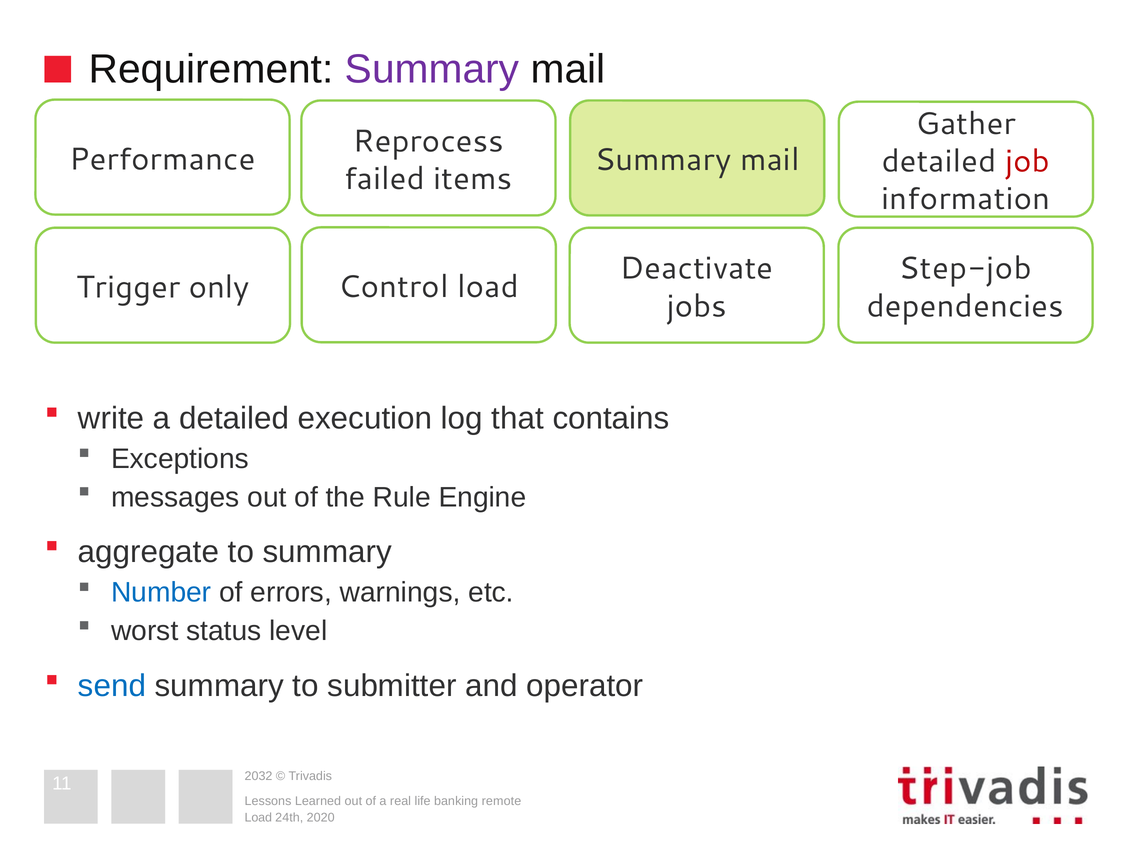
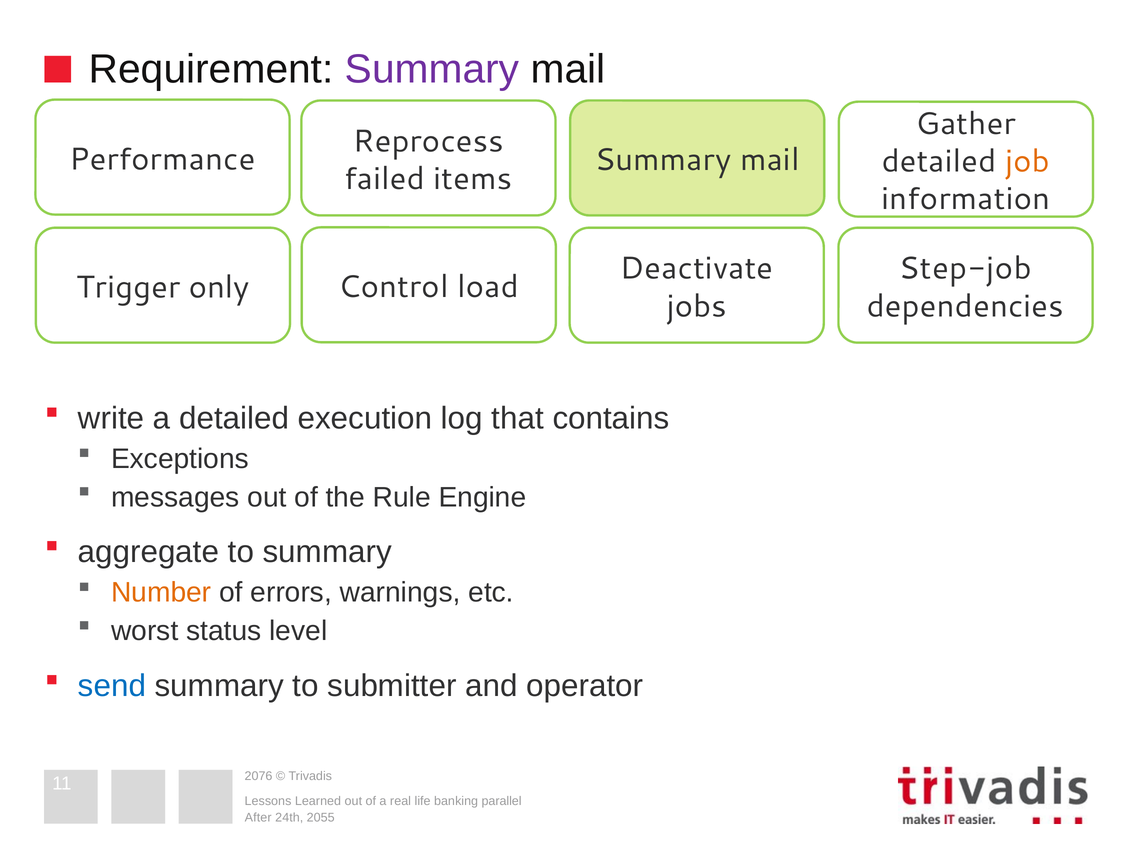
job colour: red -> orange (1028, 161)
Number colour: blue -> orange (161, 592)
2032: 2032 -> 2076 (259, 776)
remote: remote -> parallel (502, 801)
Load: Load -> After (258, 817)
2020: 2020 -> 2055 (321, 817)
